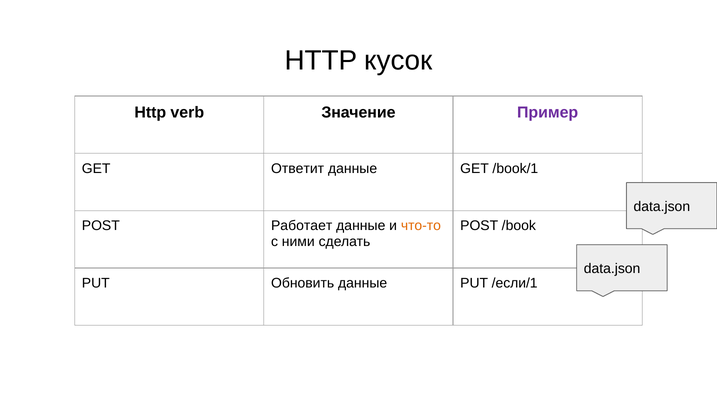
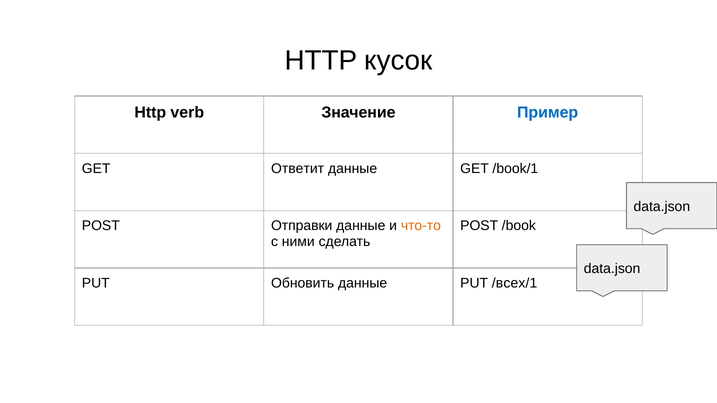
Пример colour: purple -> blue (548, 112)
Работает: Работает -> Отправки (302, 226)
/если/1: /если/1 -> /всех/1 (515, 283)
